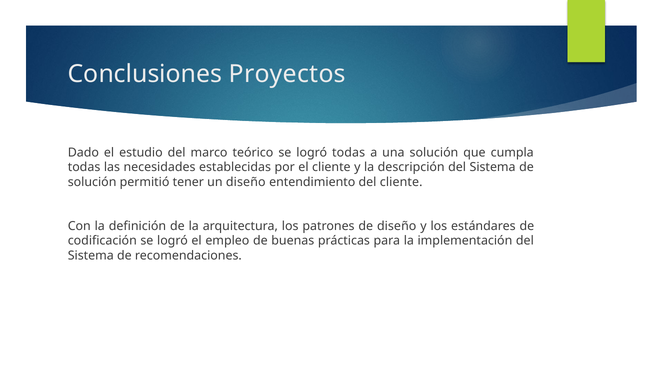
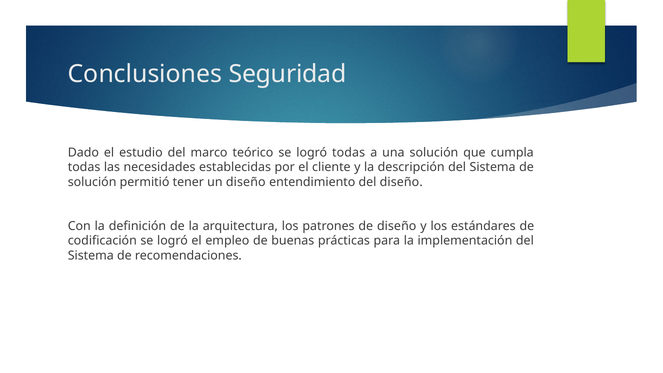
Proyectos: Proyectos -> Seguridad (288, 74)
del cliente: cliente -> diseño (401, 182)
